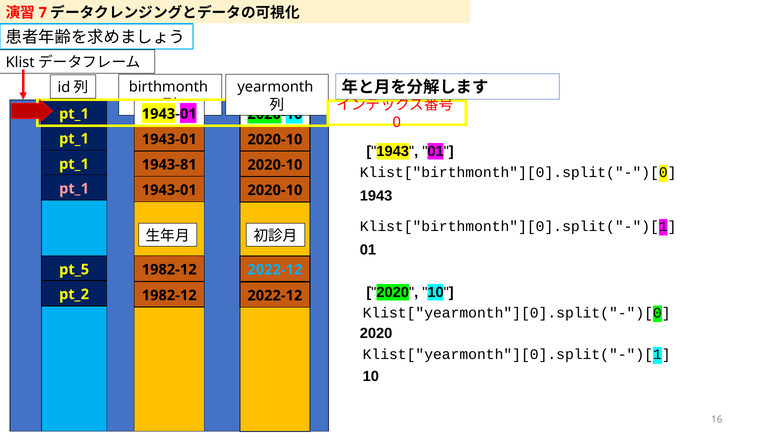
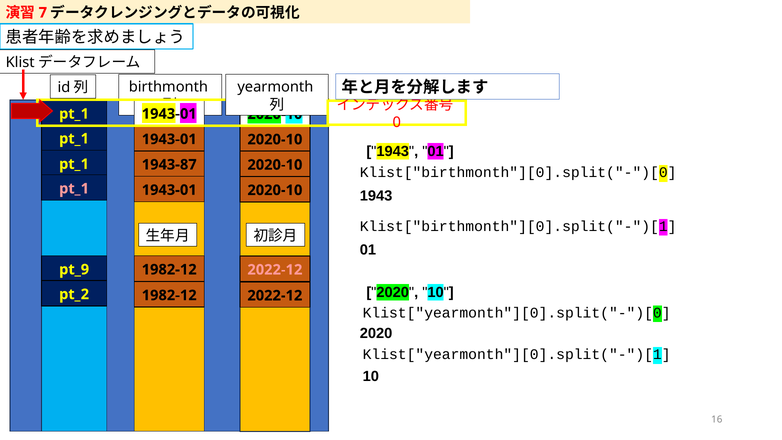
1943-81: 1943-81 -> 1943-87 (169, 165)
pt_5: pt_5 -> pt_9 (74, 269)
2022-12 colour: light blue -> pink (275, 270)
